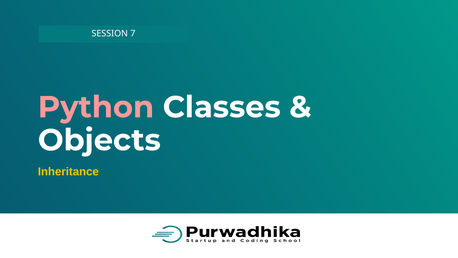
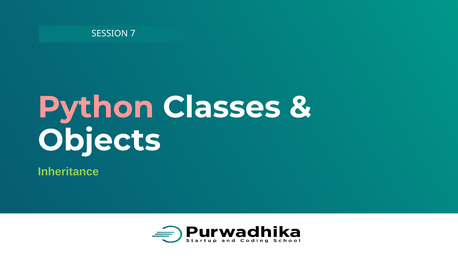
Inheritance colour: yellow -> light green (68, 172)
